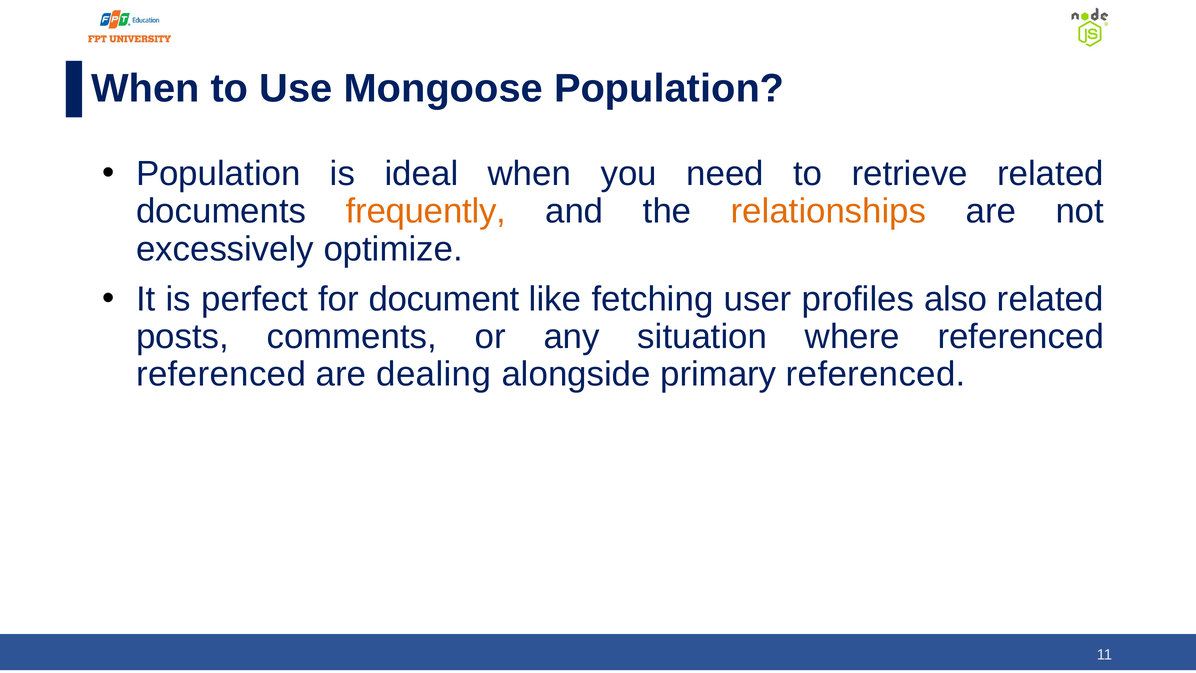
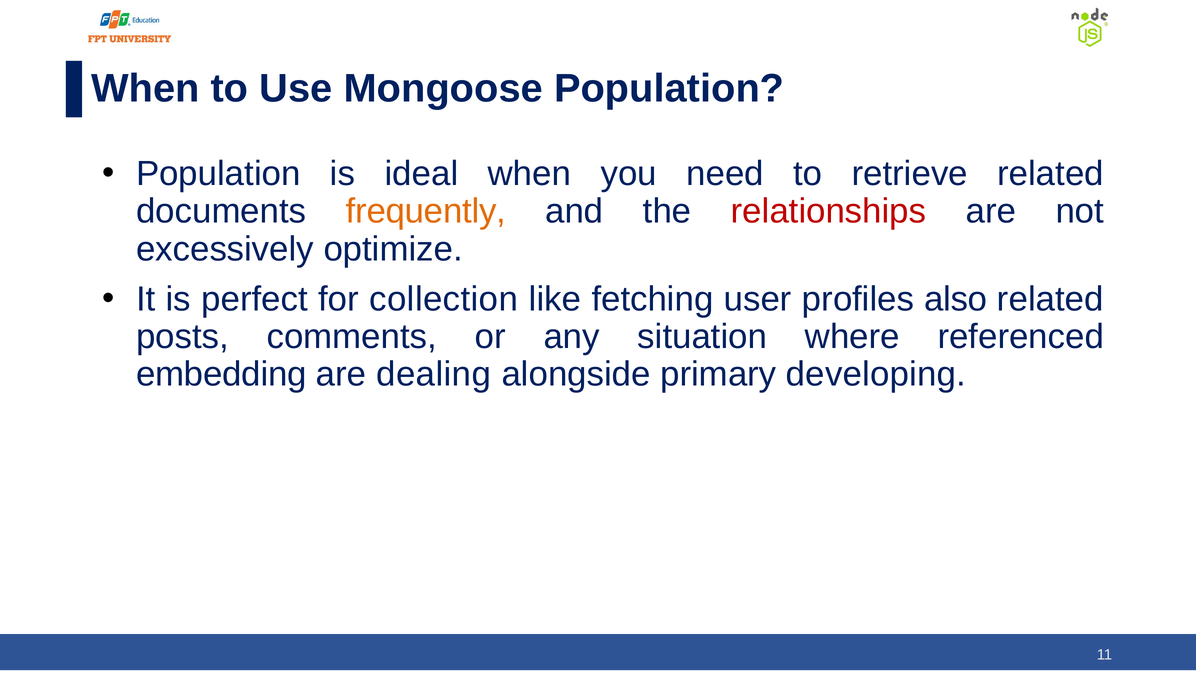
relationships colour: orange -> red (829, 211)
document: document -> collection (444, 299)
referenced: referenced -> embedding (221, 374)
primary referenced: referenced -> developing (876, 374)
